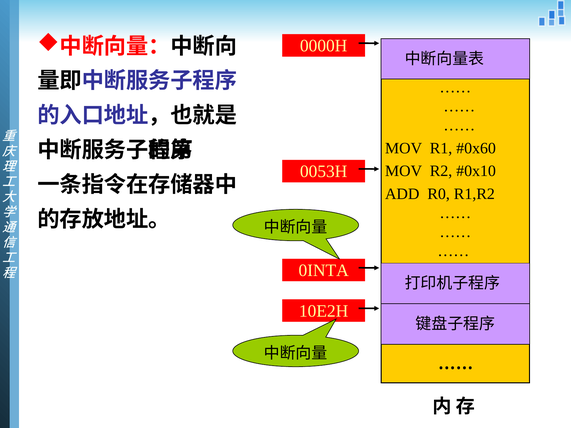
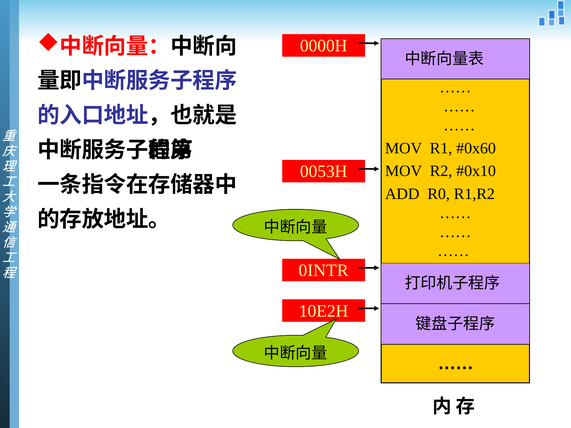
0INTA: 0INTA -> 0INTR (324, 271)
